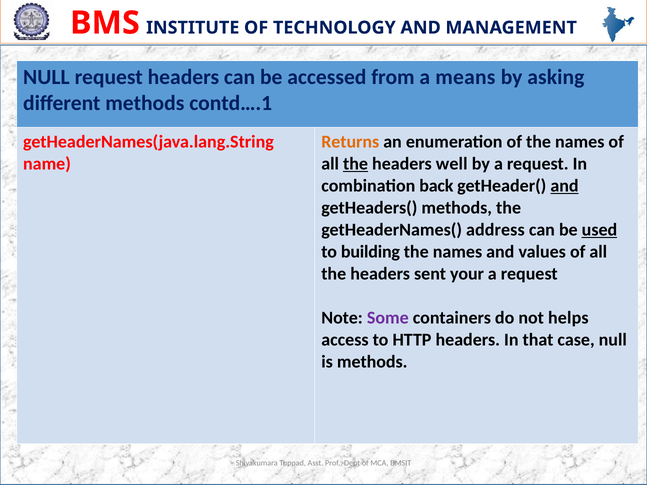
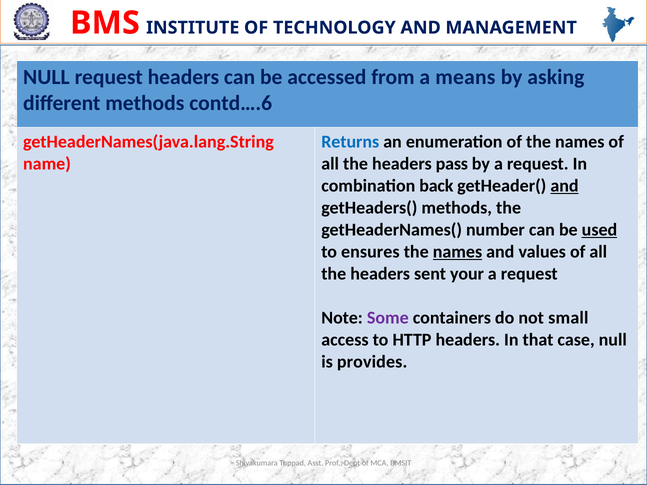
contd….1: contd….1 -> contd….6 (231, 103)
Returns colour: orange -> blue (350, 142)
the underline: present -> none (356, 164)
well: well -> pass (452, 164)
address: address -> number (495, 230)
building: building -> ensures (370, 252)
names underline: none -> present (457, 252)
helps: helps -> small (568, 318)
is methods: methods -> provides (372, 362)
